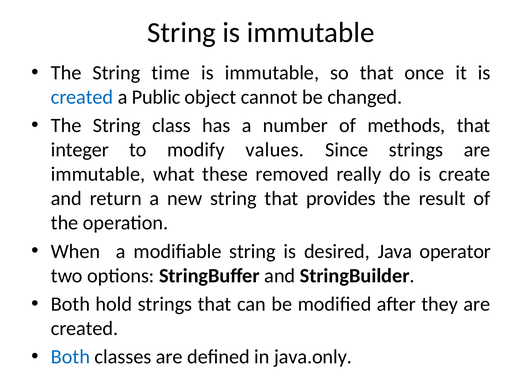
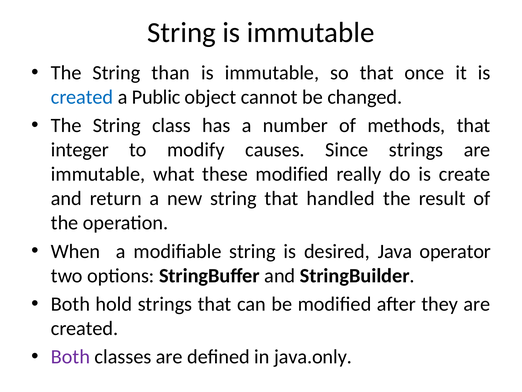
time: time -> than (171, 73)
values: values -> causes (275, 150)
these removed: removed -> modified (292, 174)
provides: provides -> handled (341, 198)
Both colour: blue -> purple (70, 356)
